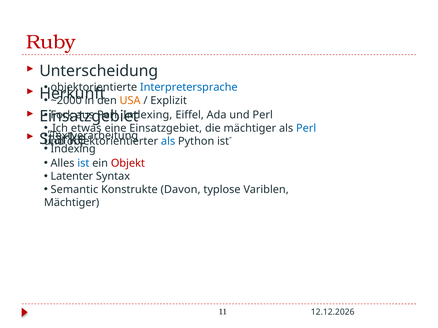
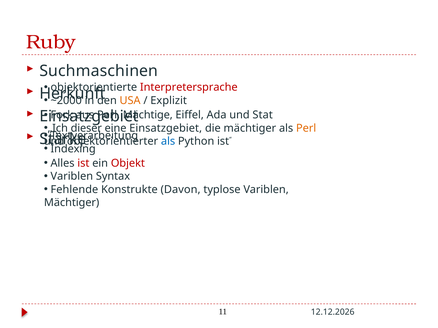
Unterscheidung: Unterscheidung -> Suchmaschinen (99, 71)
Interpretersprache colour: blue -> red (189, 87)
Indexing: Indexing -> Mächtige (148, 115)
und Perl: Perl -> Stat (263, 115)
etwas: etwas -> dieser (86, 128)
Perl colour: blue -> orange (306, 128)
ist colour: blue -> red (83, 163)
Latenter: Latenter -> Variblen (72, 177)
Semantic: Semantic -> Fehlende (74, 190)
